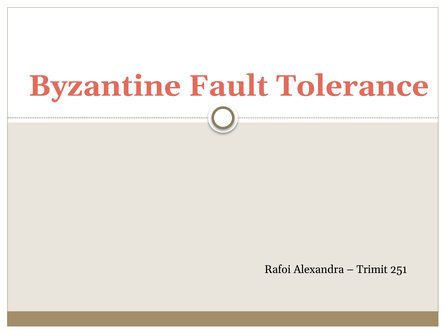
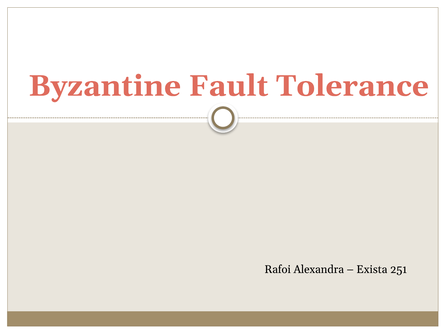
Trimit: Trimit -> Exista (372, 270)
